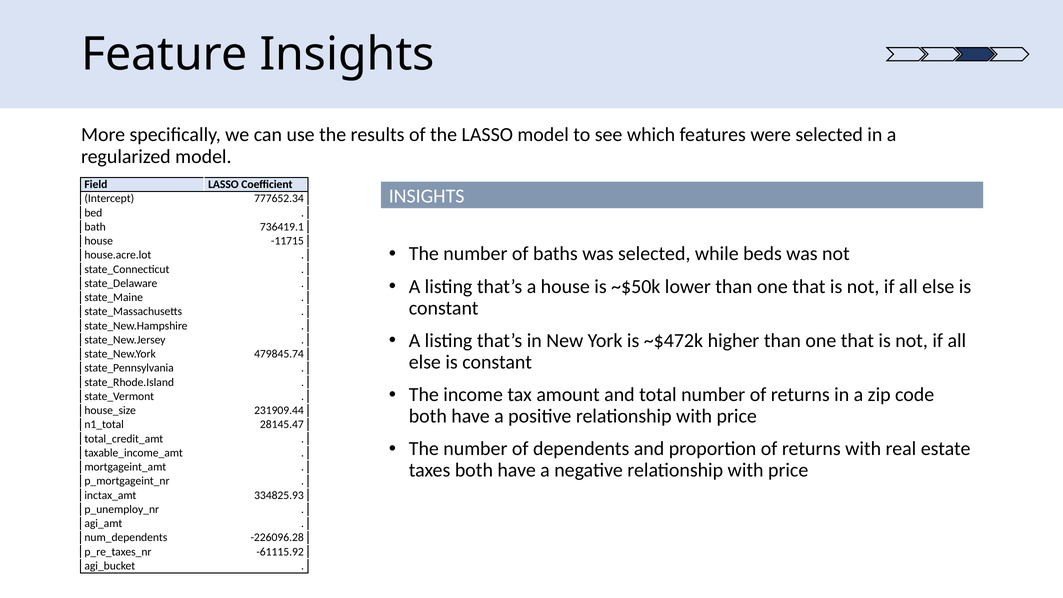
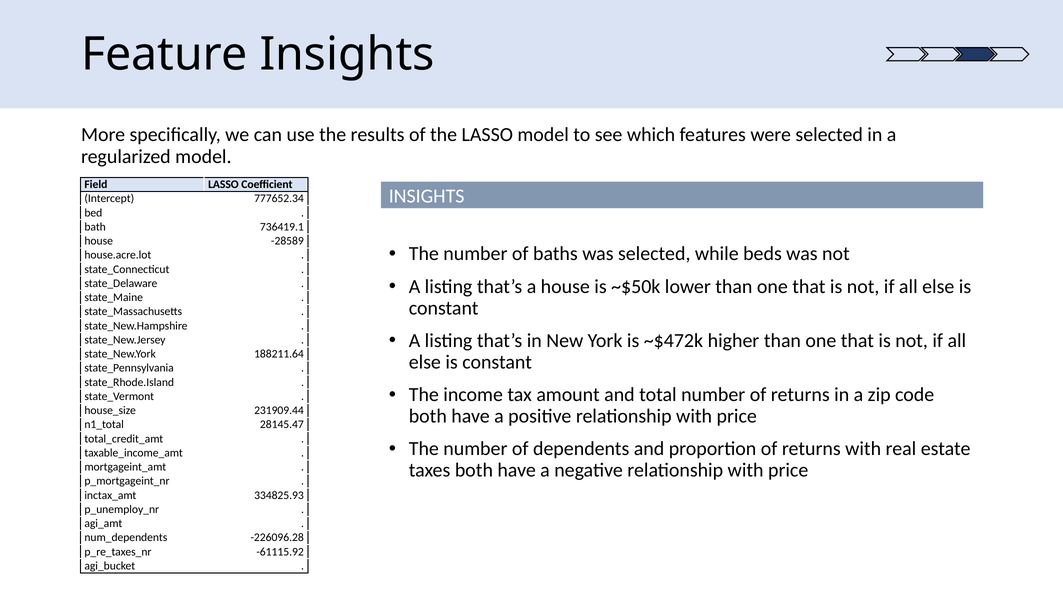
-11715: -11715 -> -28589 (287, 241)
479845.74: 479845.74 -> 188211.64 (279, 354)
